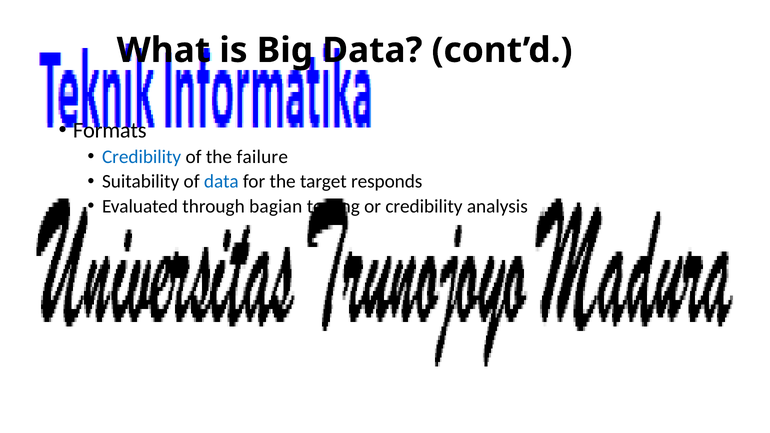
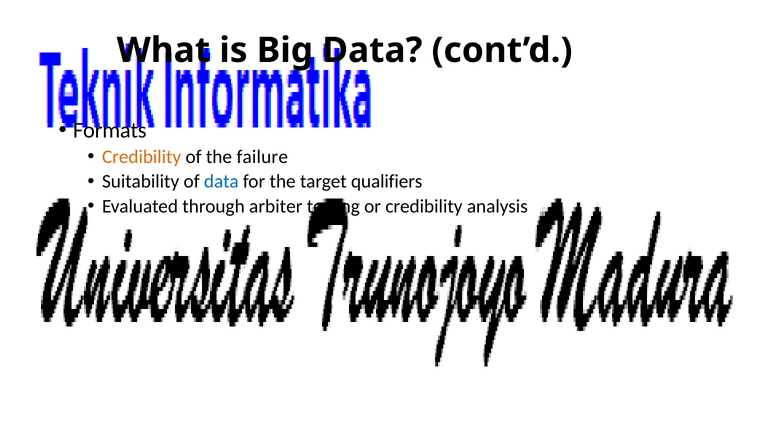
Credibility colour: blue -> orange (142, 157)
responds: responds -> qualifiers (387, 182)
bagian: bagian -> arbiter (276, 206)
